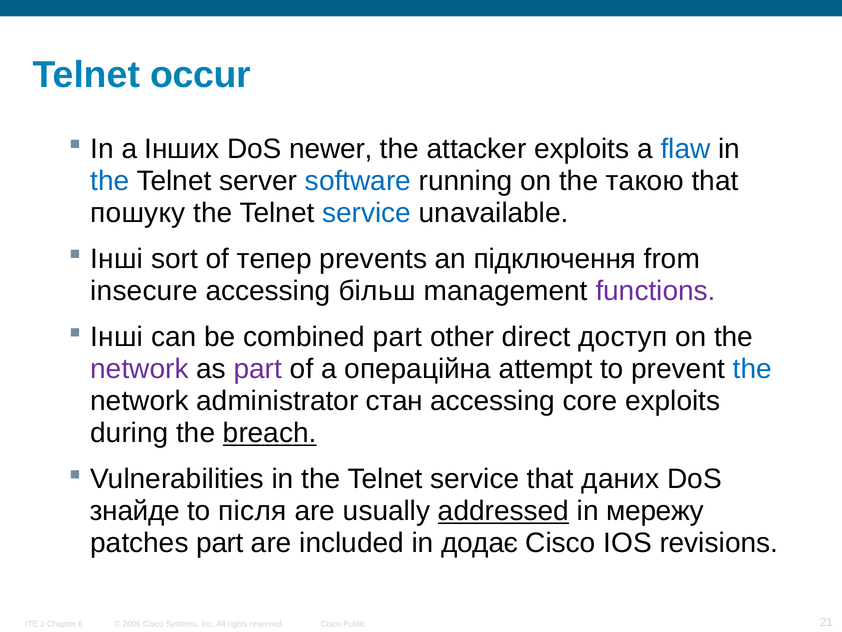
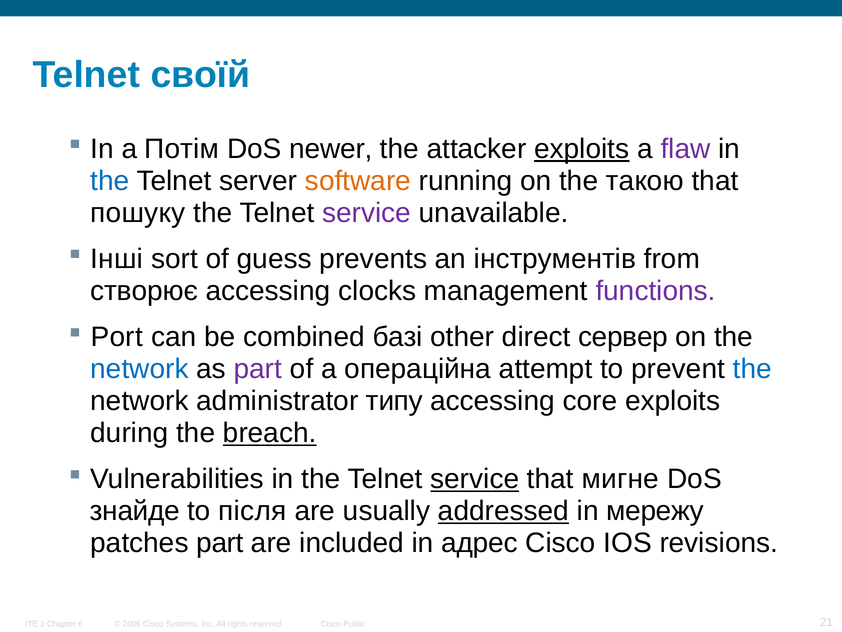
occur: occur -> своїй (200, 75)
Інших: Інших -> Потім (182, 149)
exploits underline: none -> present (582, 149)
flaw colour: blue -> purple (685, 149)
software colour: blue -> orange (358, 181)
service colour: blue -> purple (367, 213)
тепер: тепер -> guess (274, 259)
підключення: підключення -> інструментів (555, 259)
insecure: insecure -> створює (144, 291)
більш: більш -> clocks (377, 291)
Інші: Інші -> Port (117, 337)
combined part: part -> базі (398, 337)
доступ: доступ -> сервер (623, 337)
network colour: purple -> blue (139, 369)
стан: стан -> типу (394, 401)
service underline: none -> present (475, 479)
даних: даних -> мигне (620, 479)
додає: додає -> адрес (480, 543)
